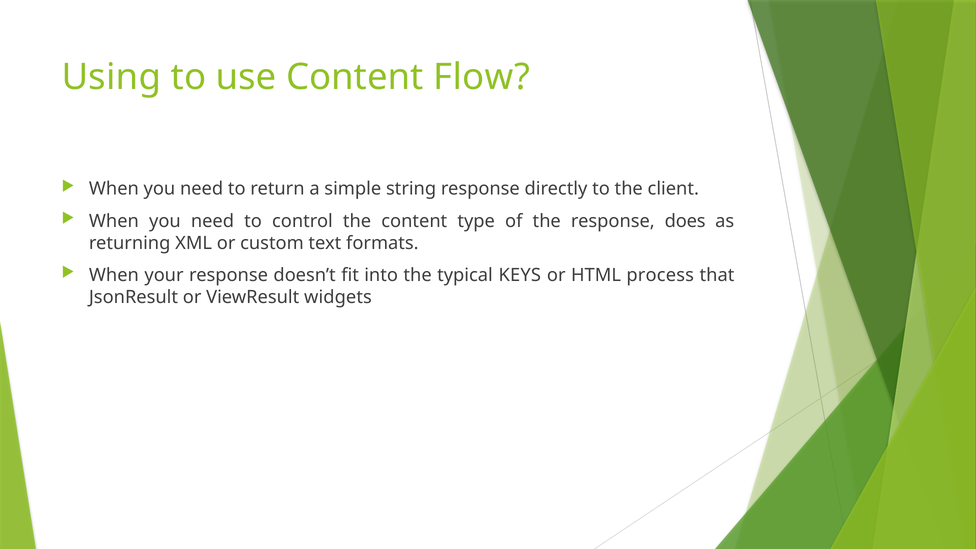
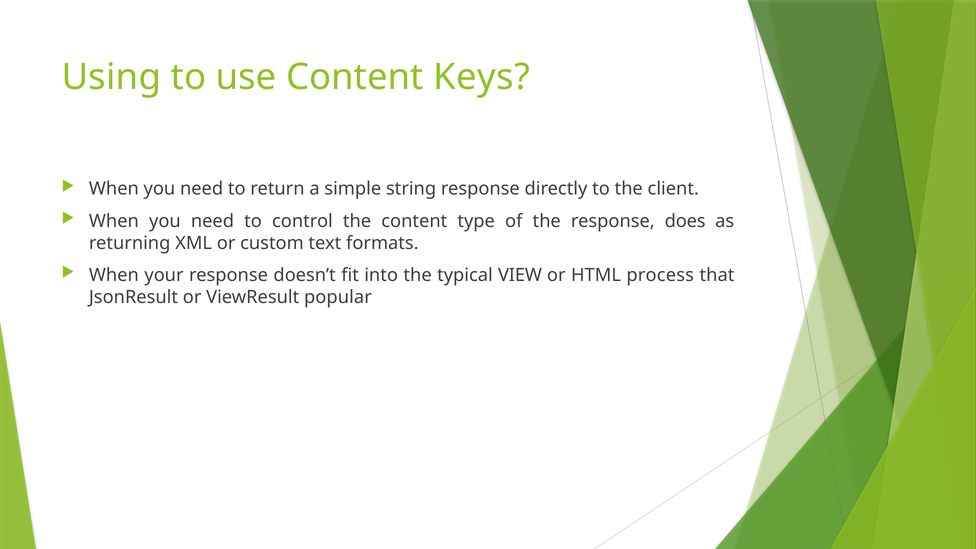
Flow: Flow -> Keys (482, 77)
KEYS: KEYS -> VIEW (520, 275)
widgets: widgets -> popular (338, 297)
